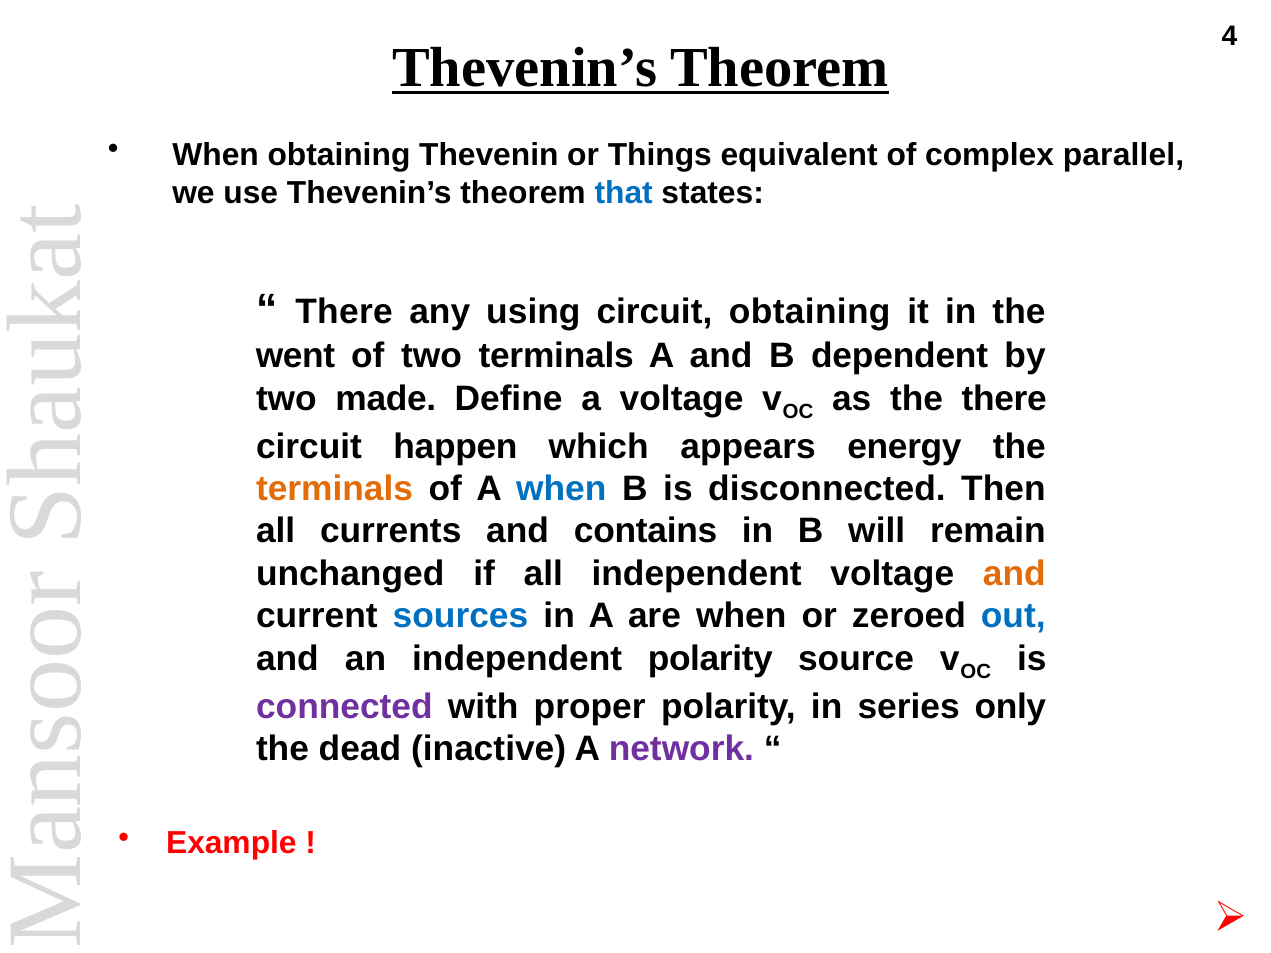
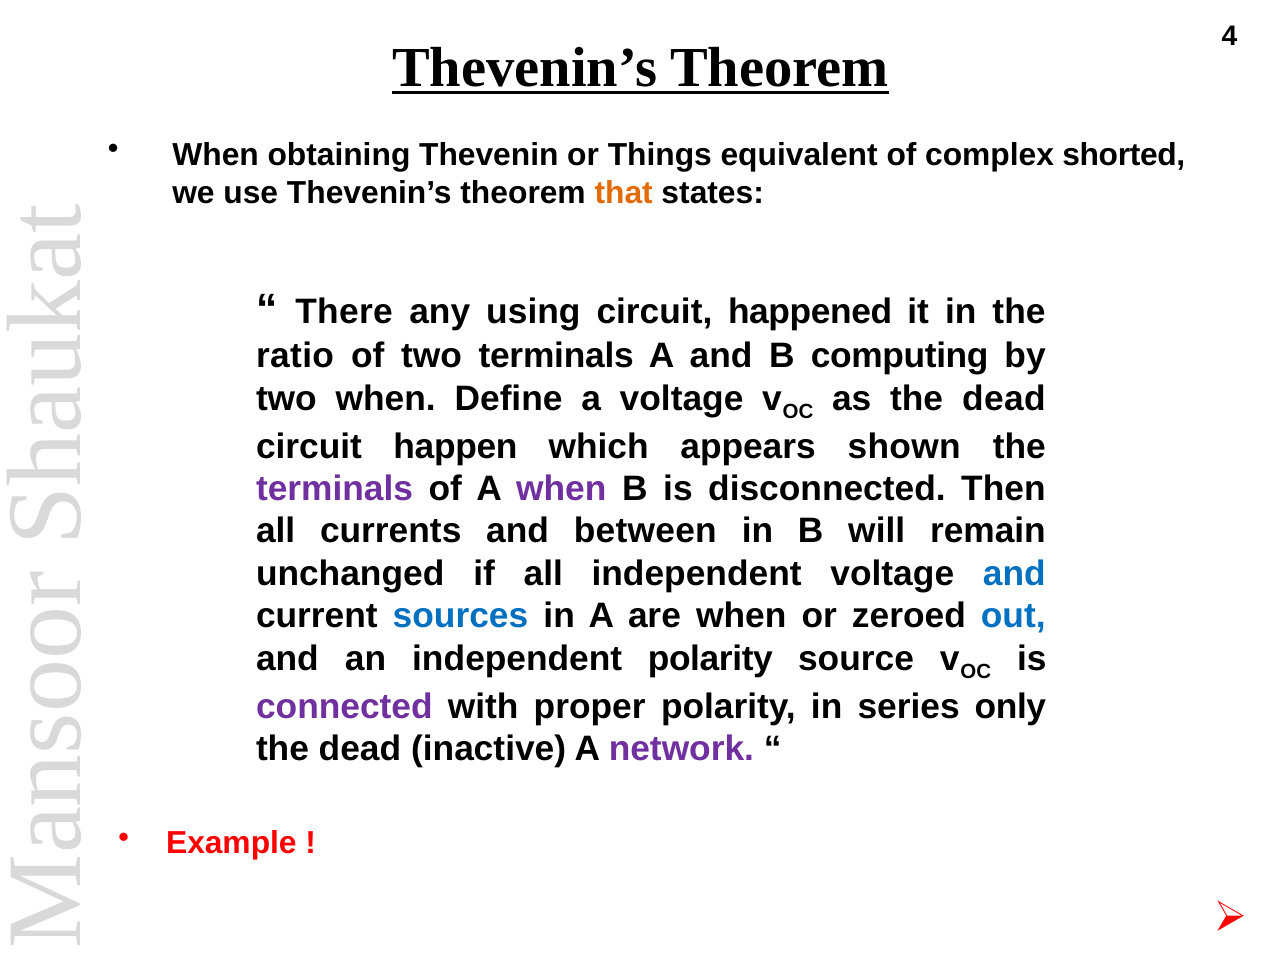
parallel: parallel -> shorted (1124, 155)
that colour: blue -> orange (624, 193)
circuit obtaining: obtaining -> happened (810, 312)
went: went -> ratio (295, 356)
dependent: dependent -> computing (900, 356)
two made: made -> when (386, 398)
as the there: there -> dead (1004, 398)
energy: energy -> shown (904, 447)
terminals colour: orange -> purple (335, 489)
when colour: blue -> purple (561, 489)
contains: contains -> between (645, 531)
and colour: orange -> blue (1014, 574)
